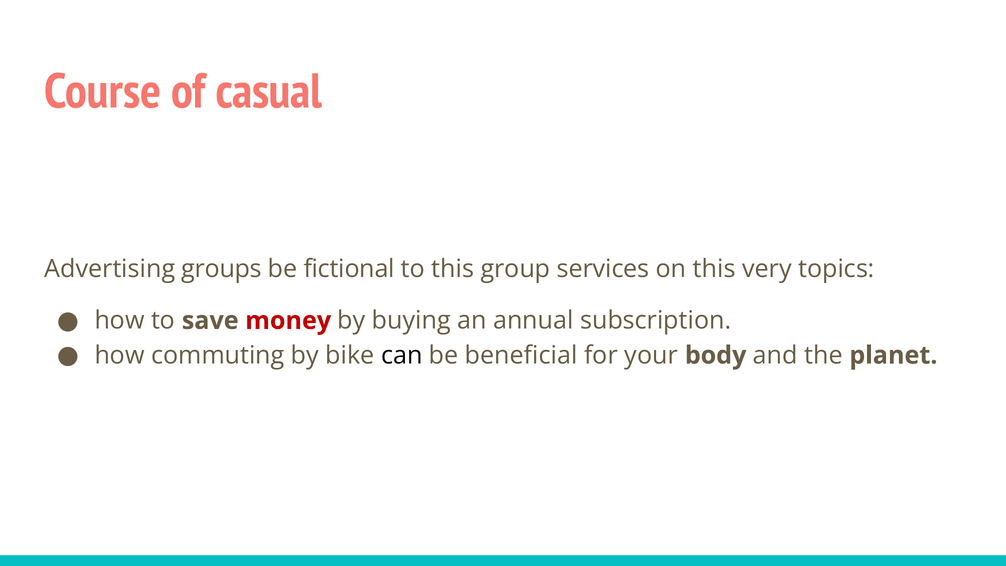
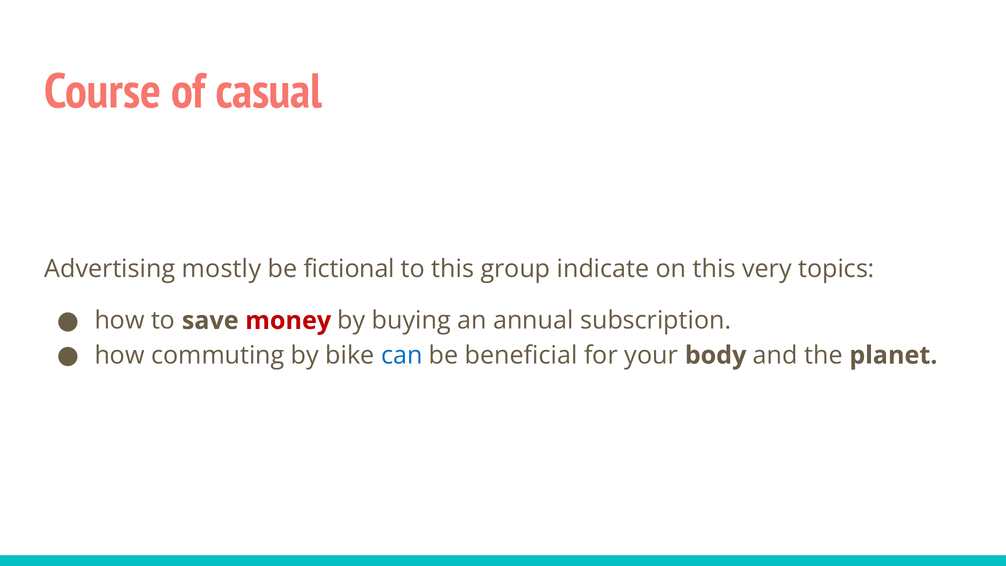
groups: groups -> mostly (221, 269)
services: services -> indicate (603, 269)
can colour: black -> blue (402, 355)
